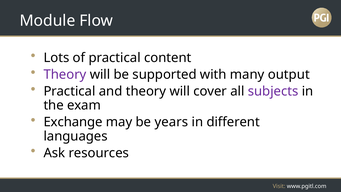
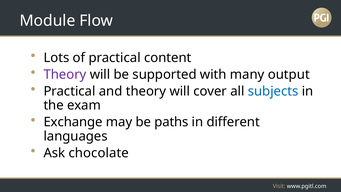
subjects colour: purple -> blue (273, 91)
years: years -> paths (171, 122)
resources: resources -> chocolate (99, 153)
